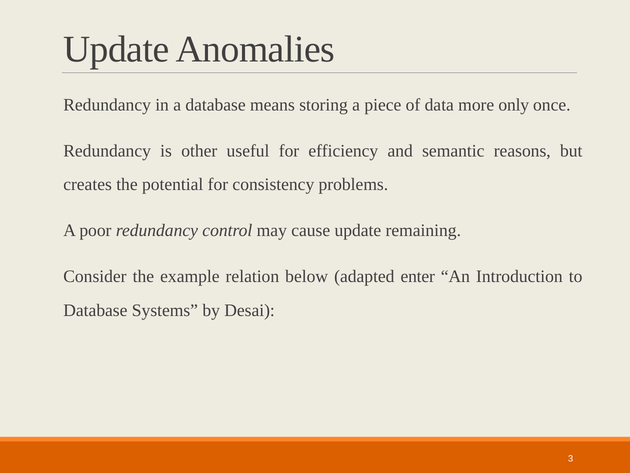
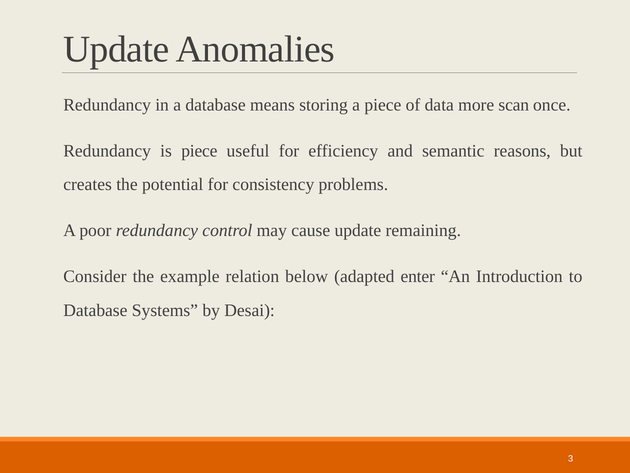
only: only -> scan (514, 105)
is other: other -> piece (199, 151)
